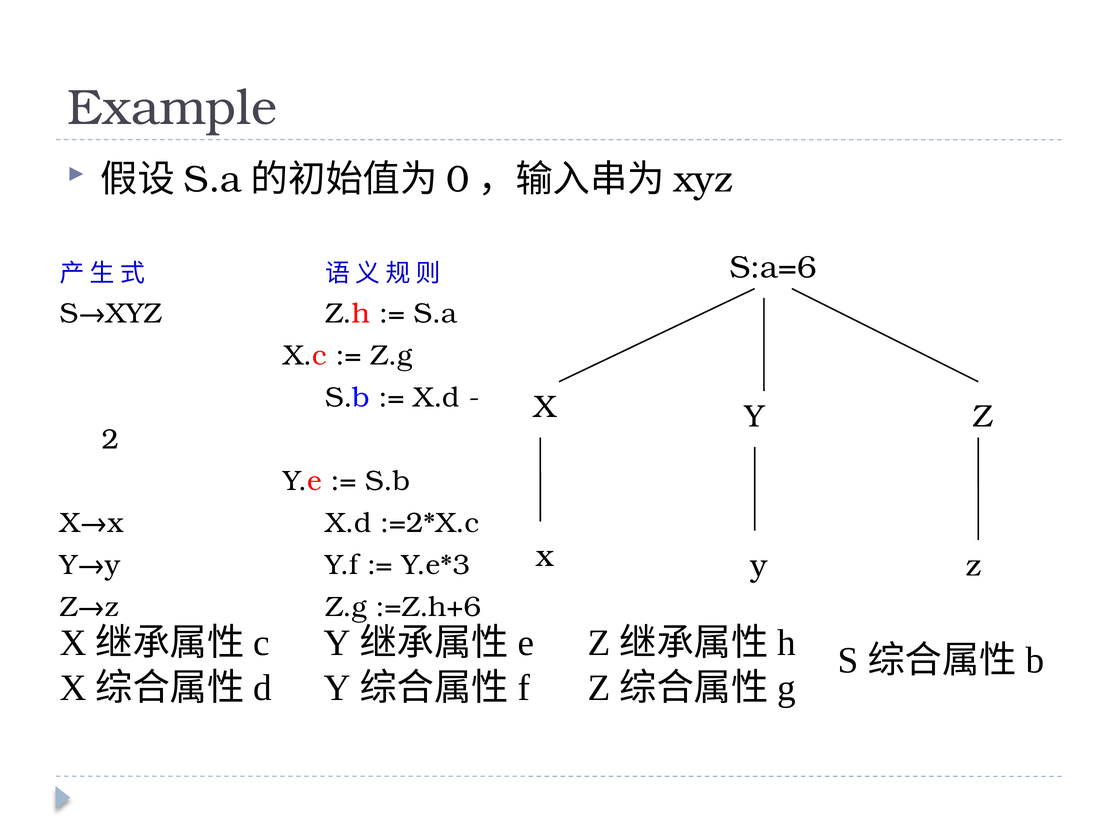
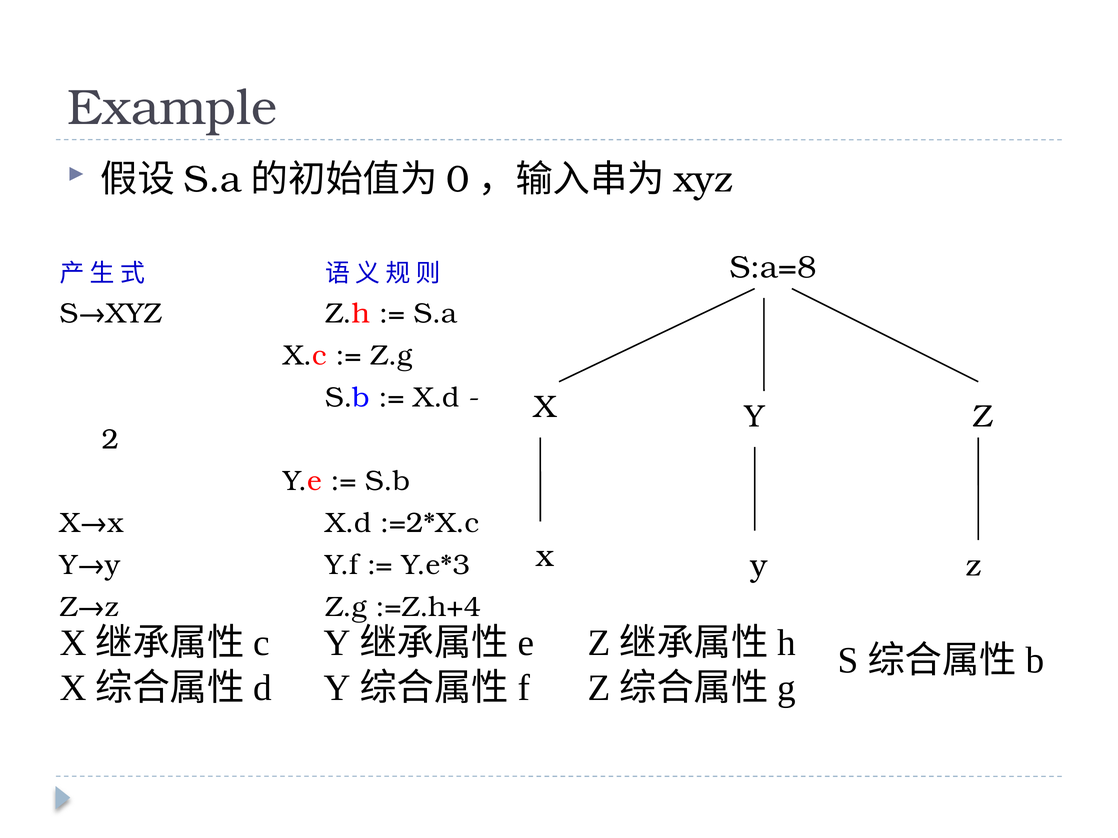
S:a=6: S:a=6 -> S:a=8 (773, 268)
:=Z.h+6: :=Z.h+6 -> :=Z.h+4 (428, 607)
